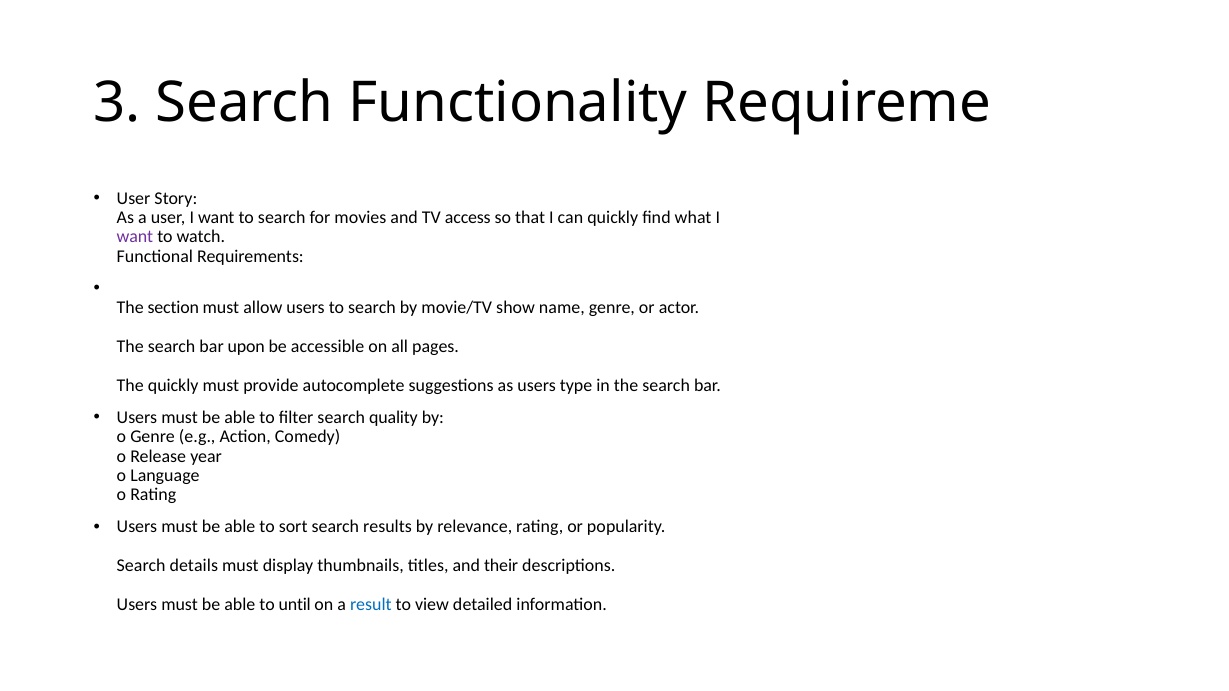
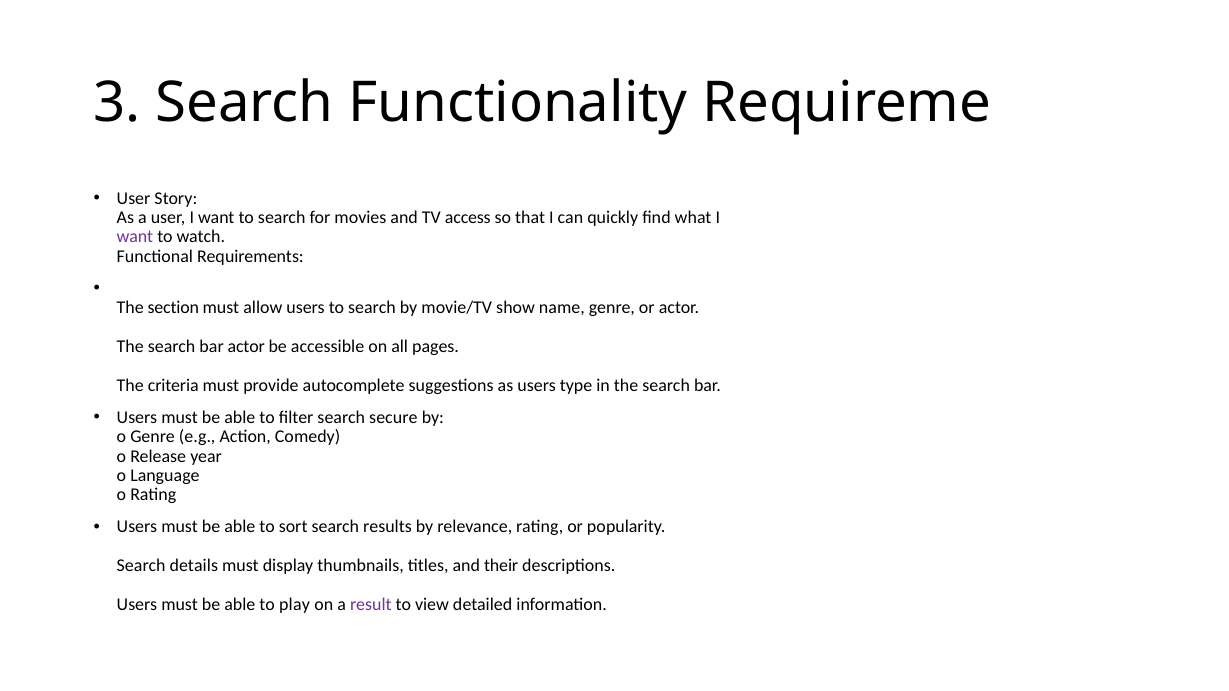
bar upon: upon -> actor (246, 347)
The quickly: quickly -> criteria (173, 385)
quality: quality -> secure (393, 418)
until: until -> play (295, 605)
result colour: blue -> purple (371, 605)
